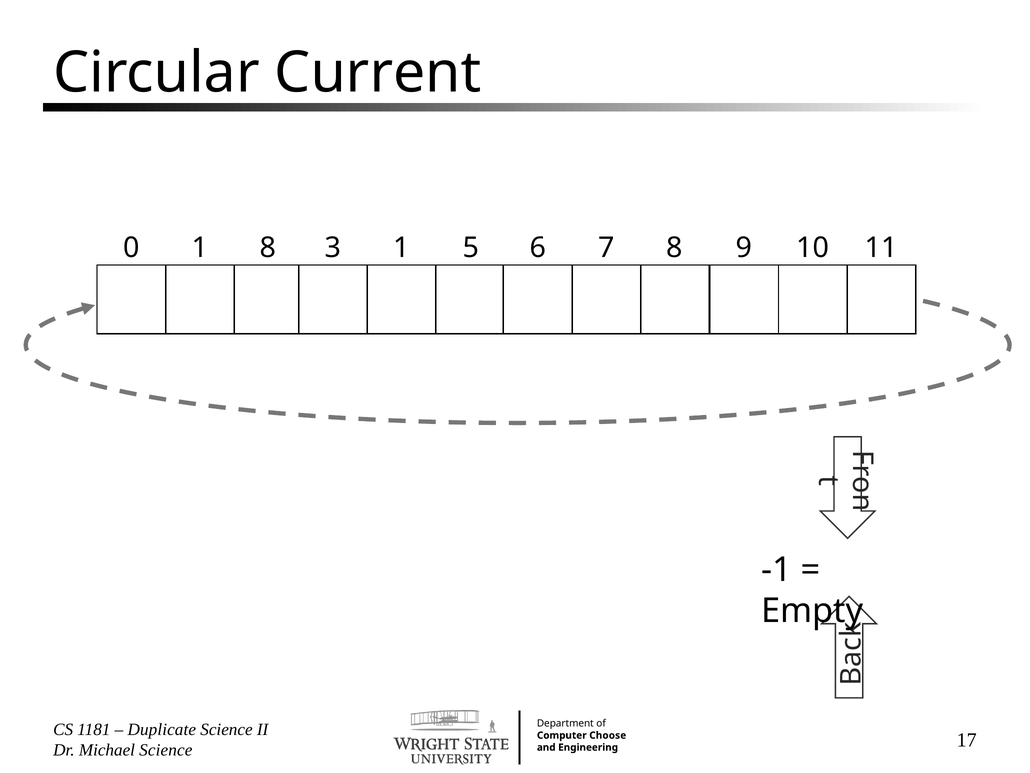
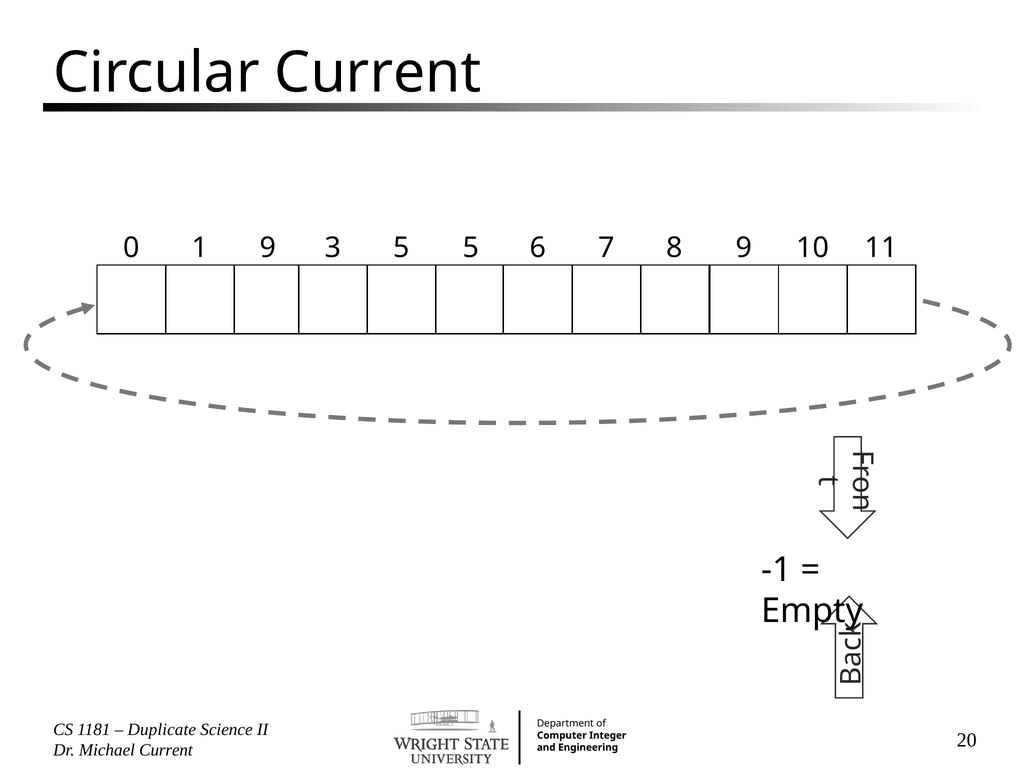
1 8: 8 -> 9 (268, 247)
3 1: 1 -> 5 (402, 247)
Choose: Choose -> Integer (608, 735)
Michael Science: Science -> Current (166, 750)
17: 17 -> 20 (967, 740)
